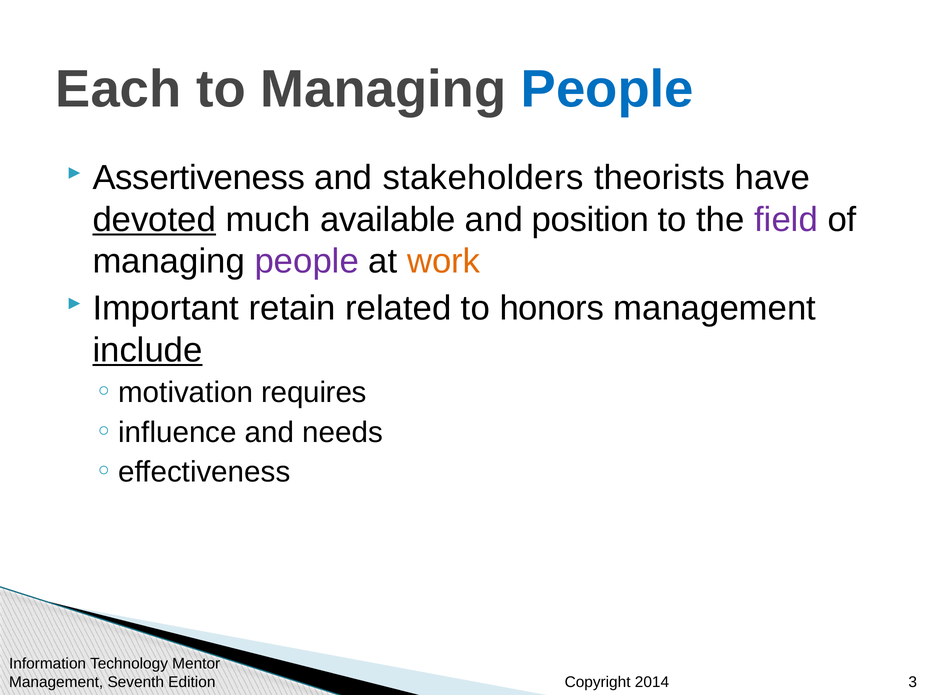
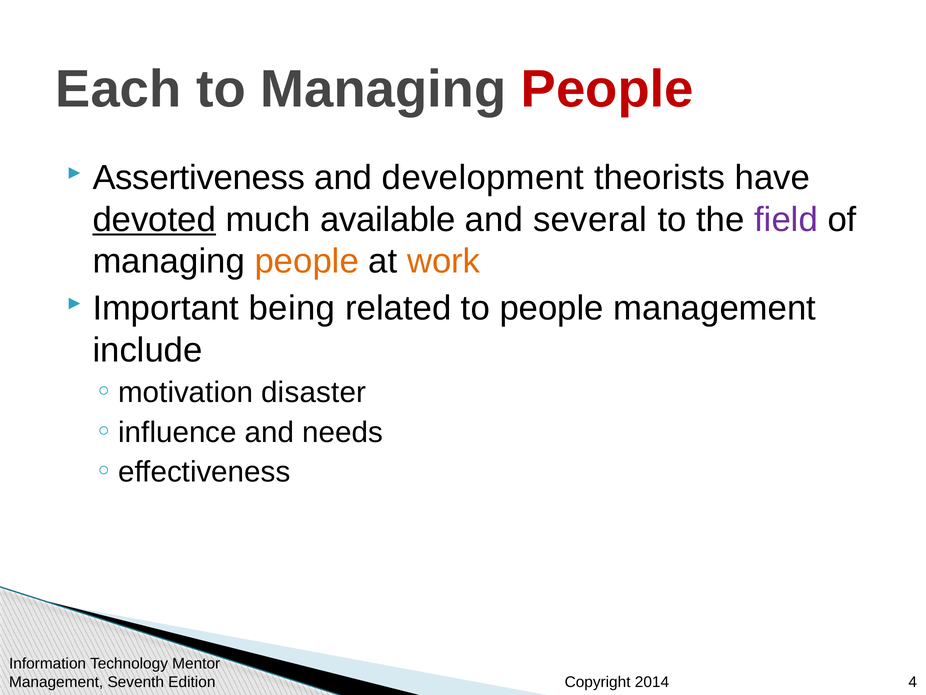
People colour: blue -> red (607, 89)
stakeholders: stakeholders -> development (483, 178)
position: position -> several (590, 220)
people colour: purple -> orange (307, 261)
retain: retain -> being (292, 308)
to honors: honors -> people (552, 308)
include underline: present -> none (147, 350)
requires: requires -> disaster (314, 392)
3: 3 -> 4 (913, 682)
